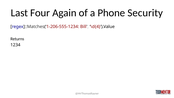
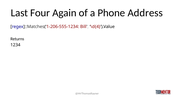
Security: Security -> Address (145, 13)
